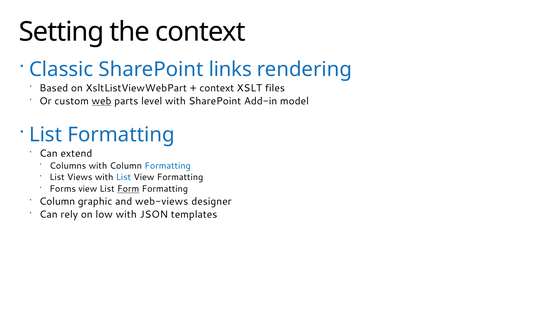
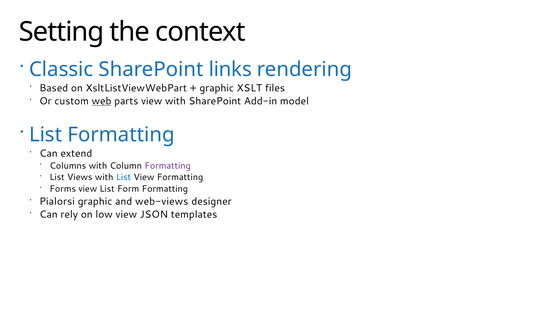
context: context -> graphic (217, 88)
parts level: level -> view (152, 101)
Formatting colour: blue -> purple (168, 166)
Form underline: present -> none (128, 189)
Column: Column -> Pialorsi (57, 201)
low with: with -> view (126, 214)
